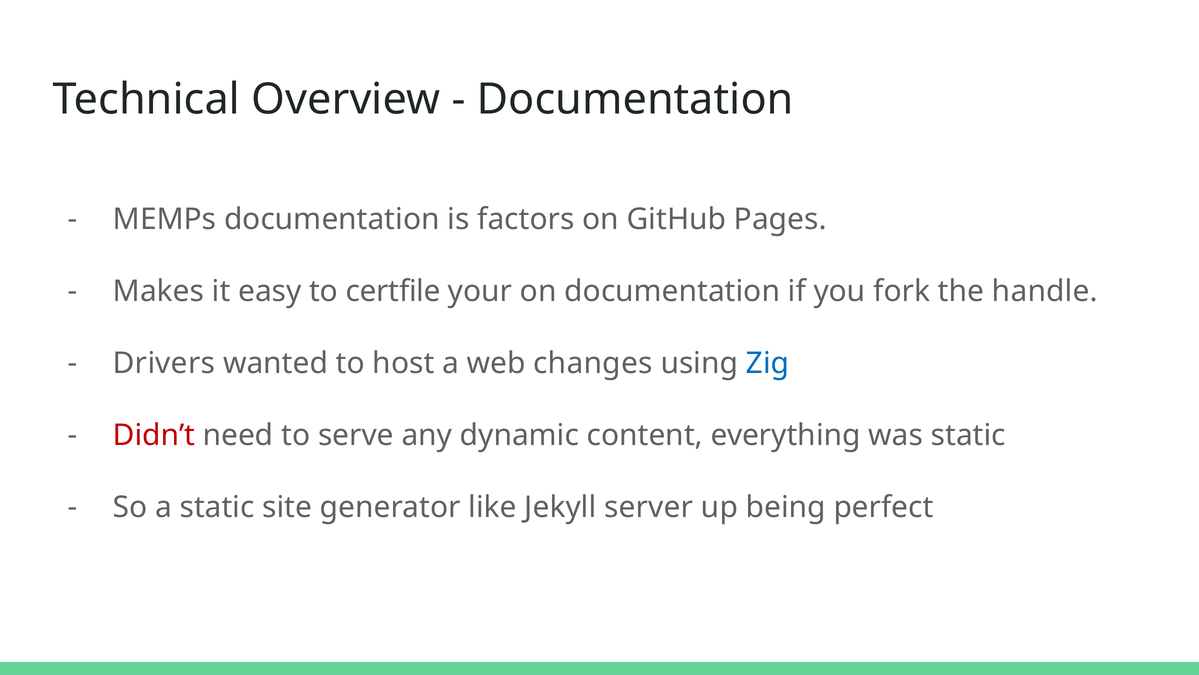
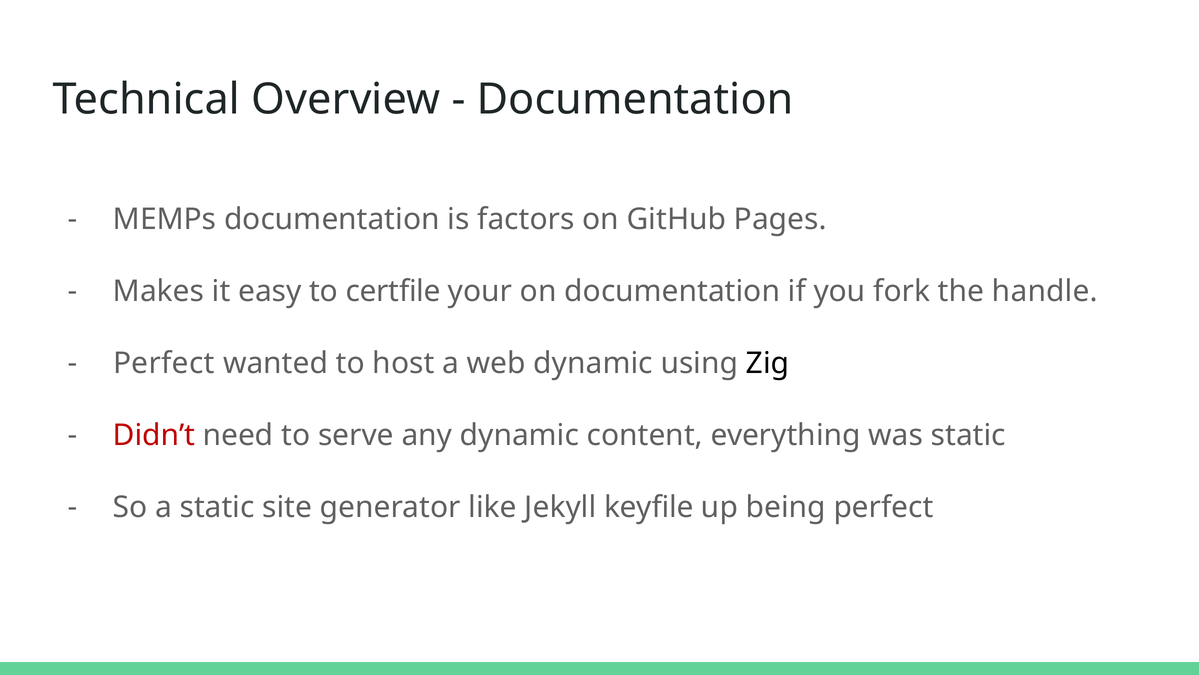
Drivers: Drivers -> Perfect (164, 363)
web changes: changes -> dynamic (593, 363)
Zig colour: blue -> black (768, 363)
server: server -> keyfile (649, 507)
